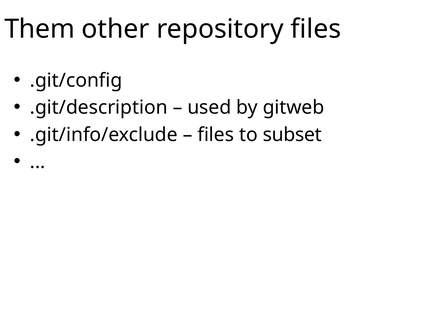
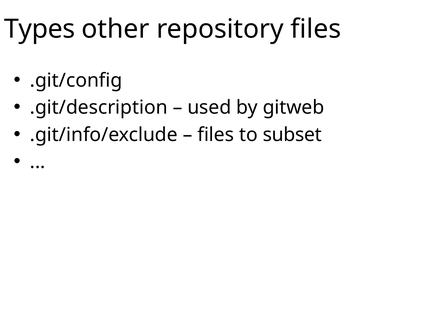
Them: Them -> Types (40, 29)
